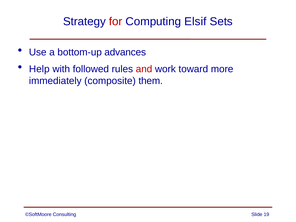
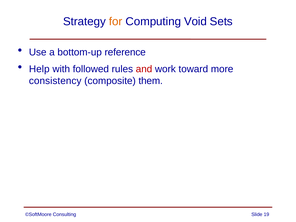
for colour: red -> orange (116, 22)
Elsif: Elsif -> Void (195, 22)
advances: advances -> reference (125, 52)
immediately: immediately -> consistency (55, 81)
